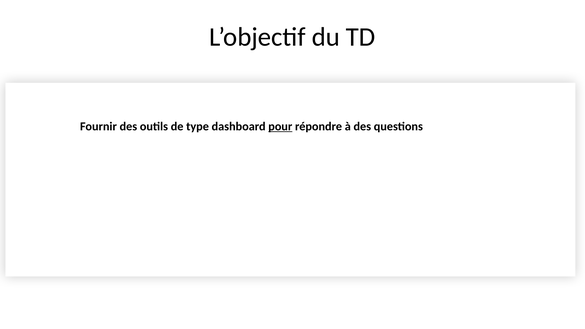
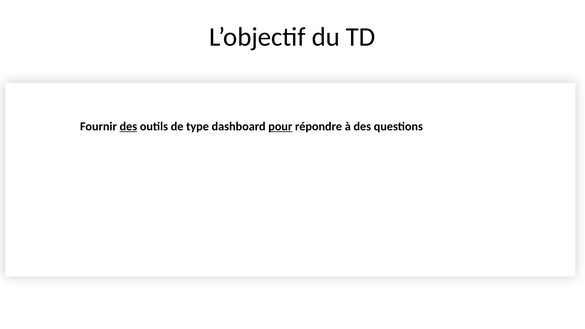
des underline: none -> present (128, 127)
